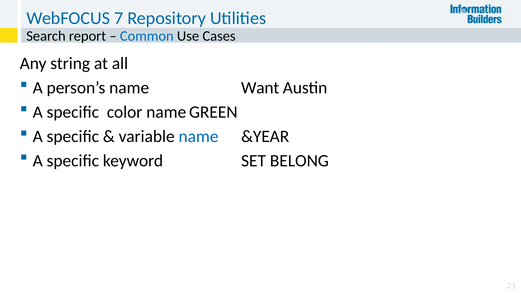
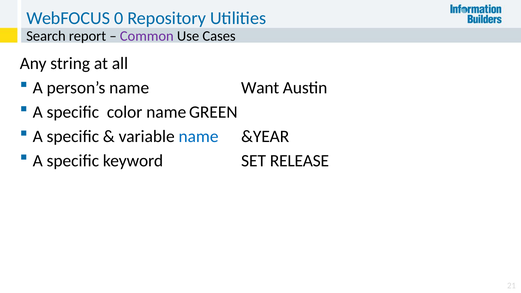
7: 7 -> 0 (119, 18)
Common colour: blue -> purple (147, 36)
BELONG: BELONG -> RELEASE (299, 161)
